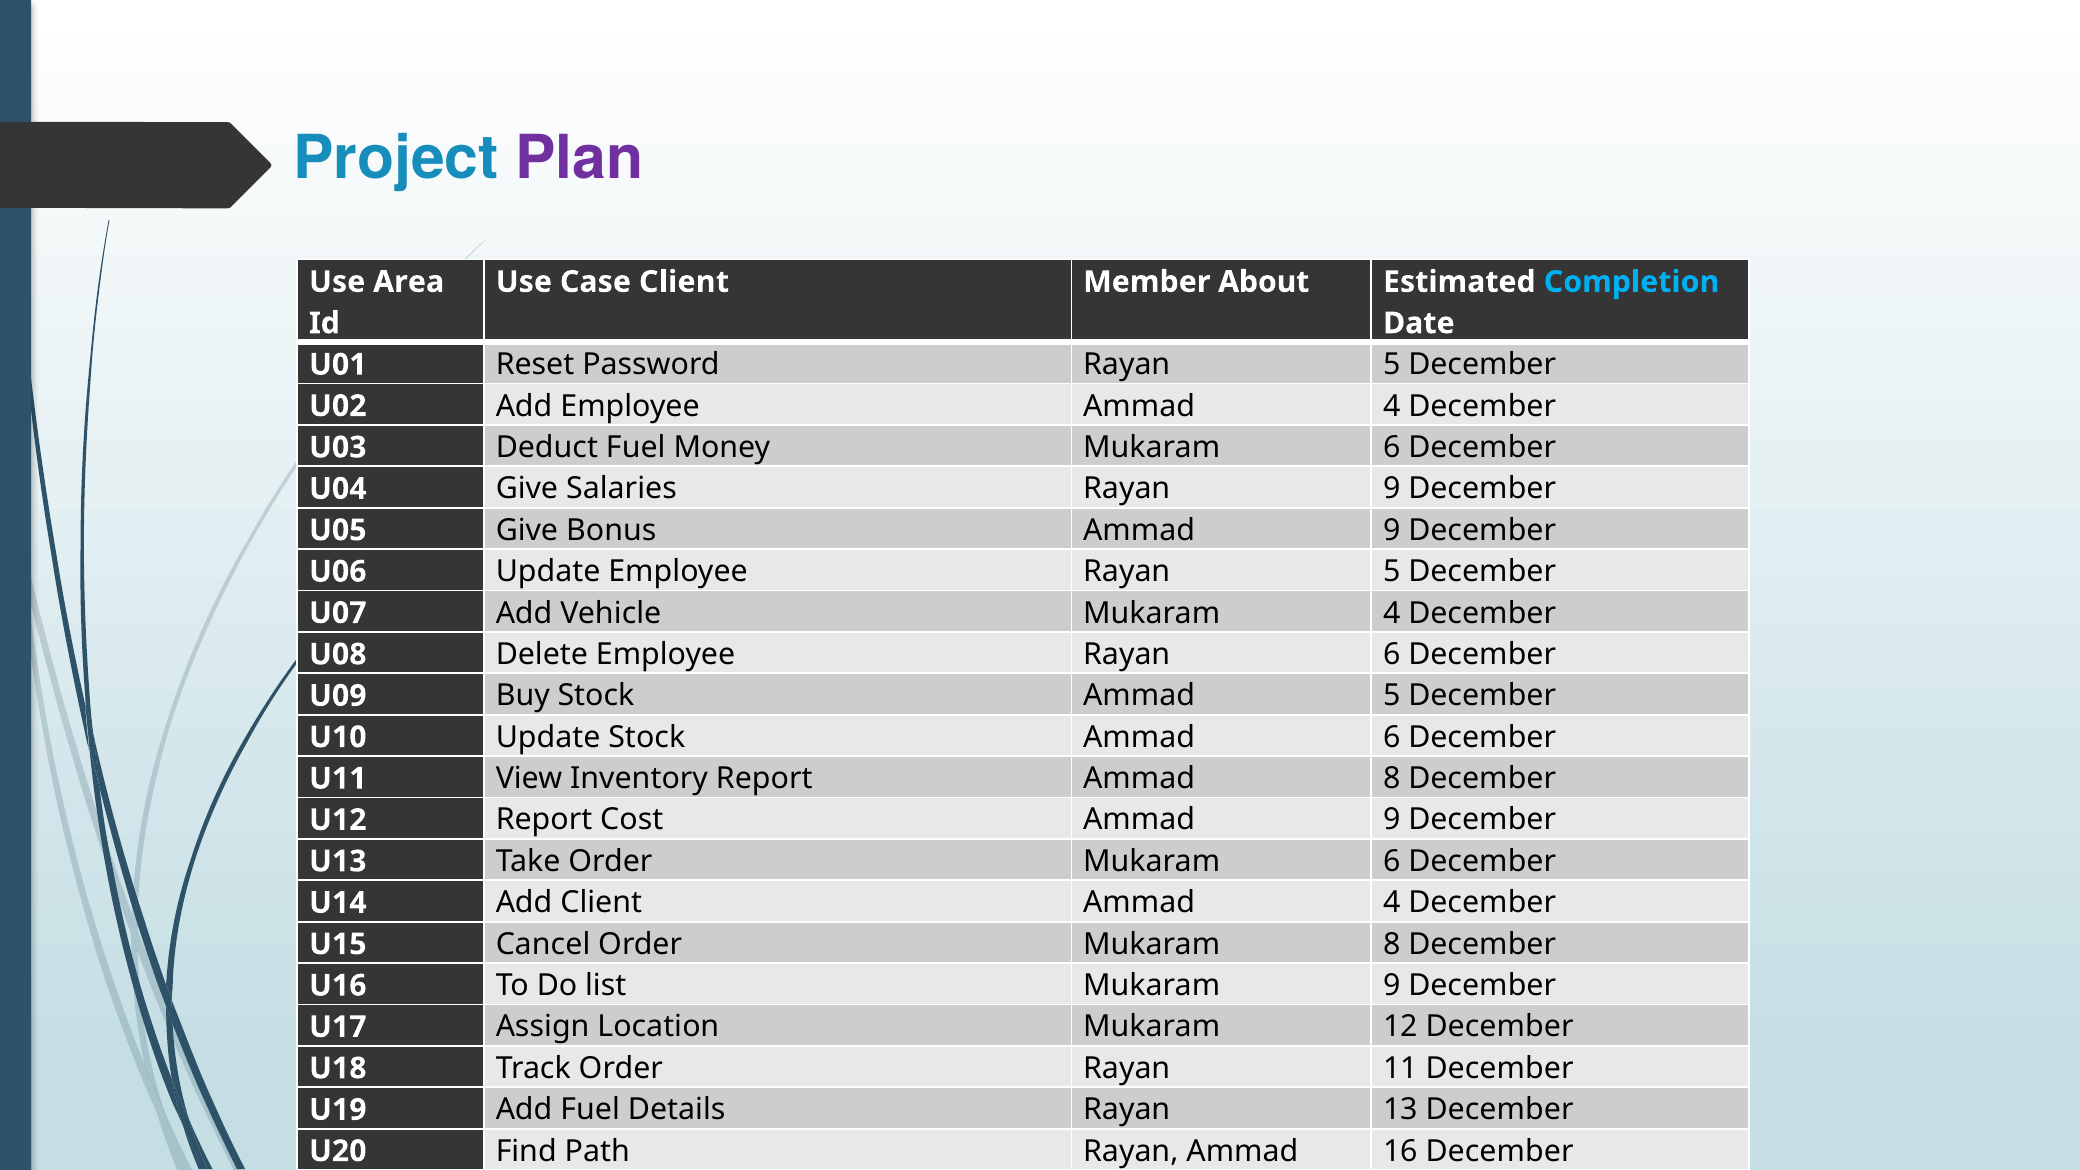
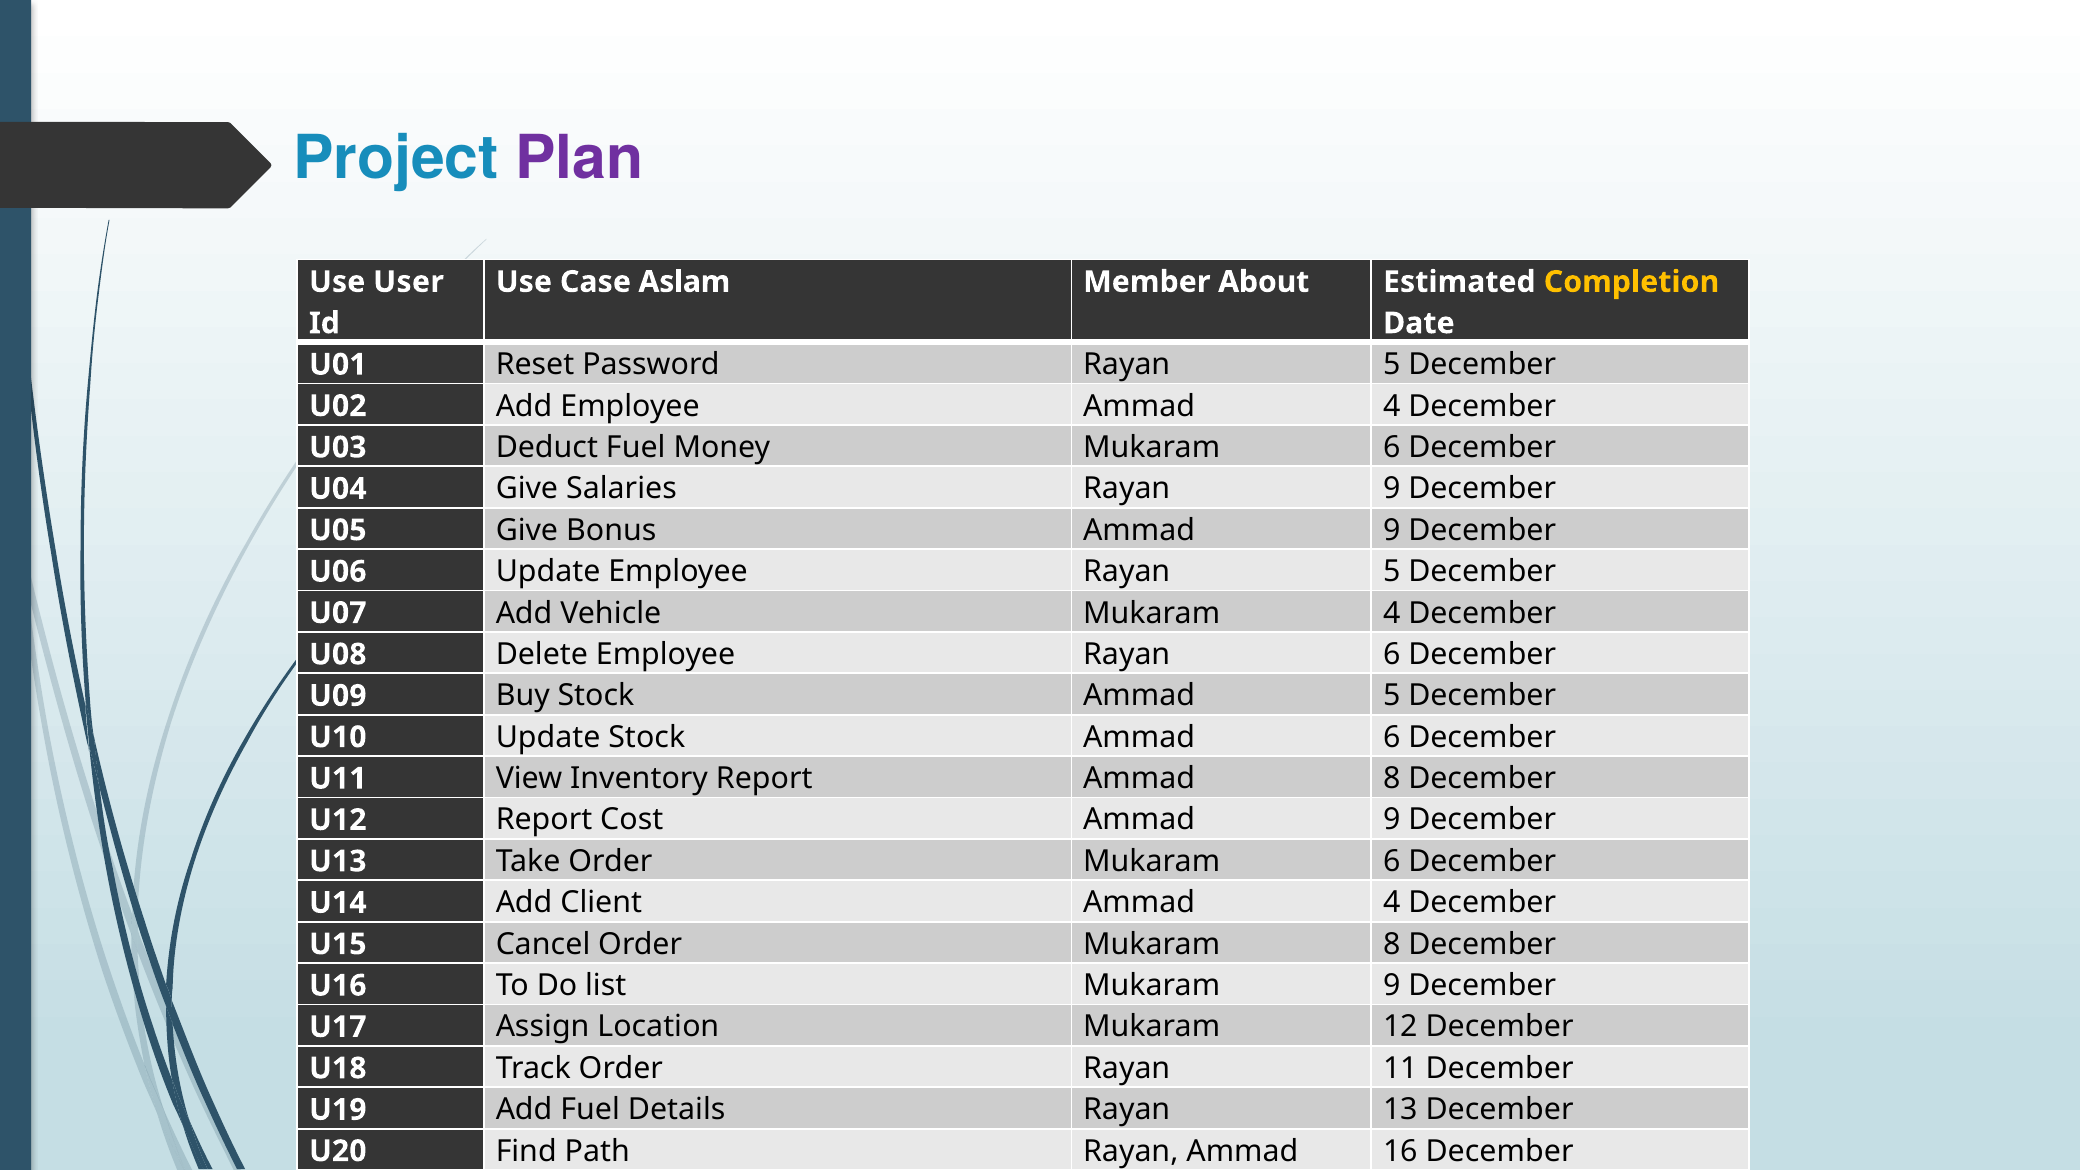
Area: Area -> User (409, 282)
Case Client: Client -> Aslam (684, 282)
Completion colour: light blue -> yellow (1632, 282)
